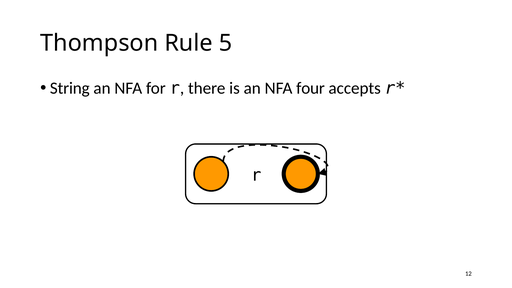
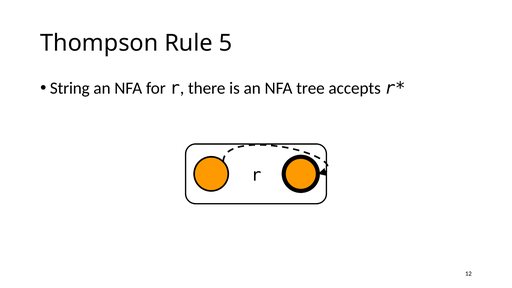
four: four -> tree (310, 88)
